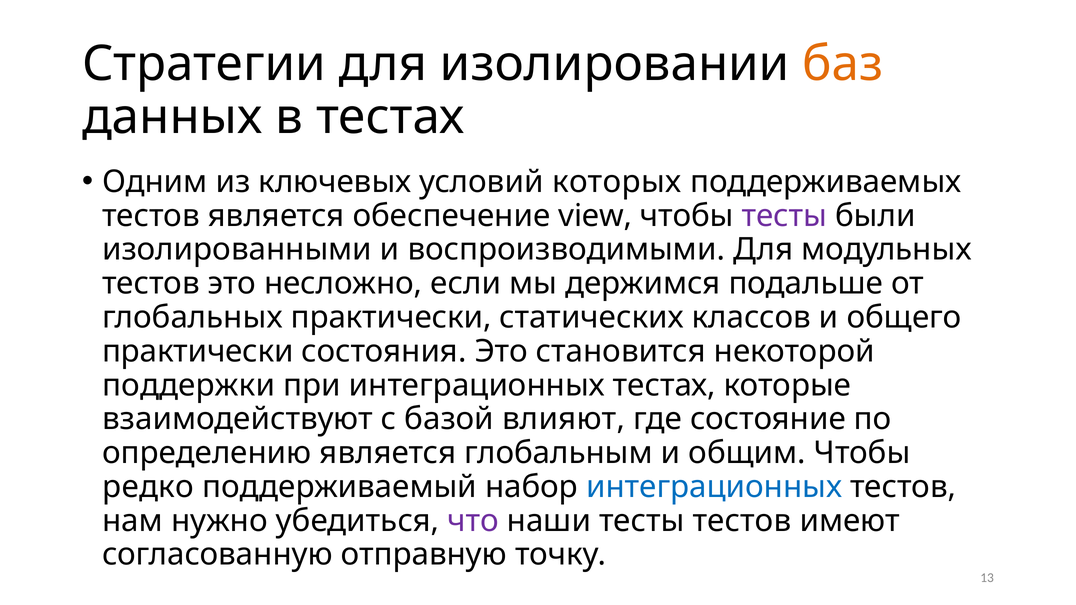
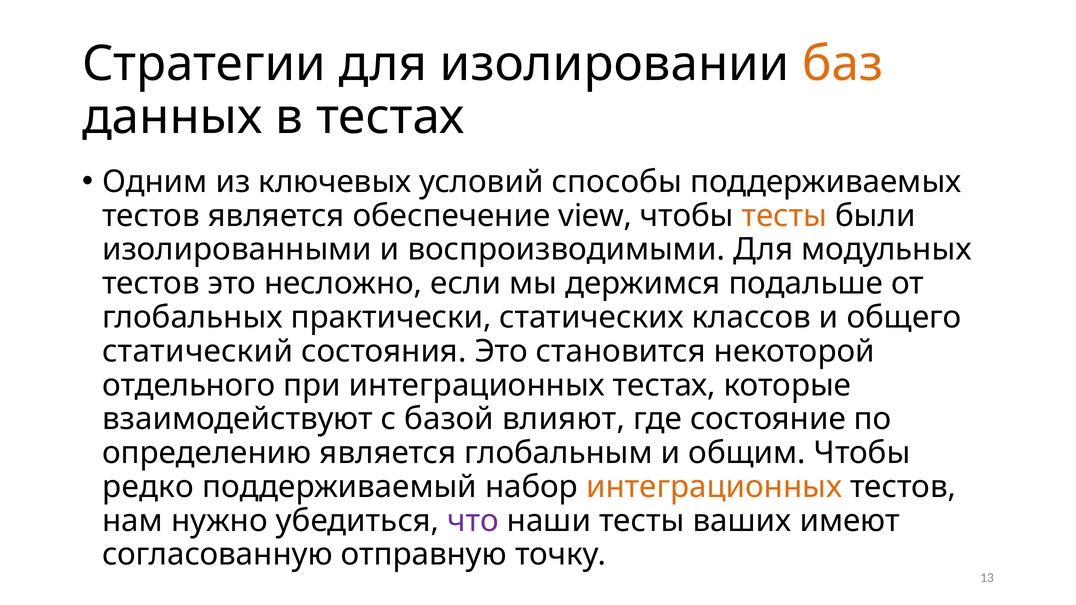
которых: которых -> способы (617, 182)
тесты colour: purple -> orange (784, 216)
практически: практически -> статический (198, 351)
поддержки: поддержки -> отдельного (189, 385)
интеграционных colour: blue -> orange (714, 487)
тесты тестов: тестов -> ваших (742, 521)
